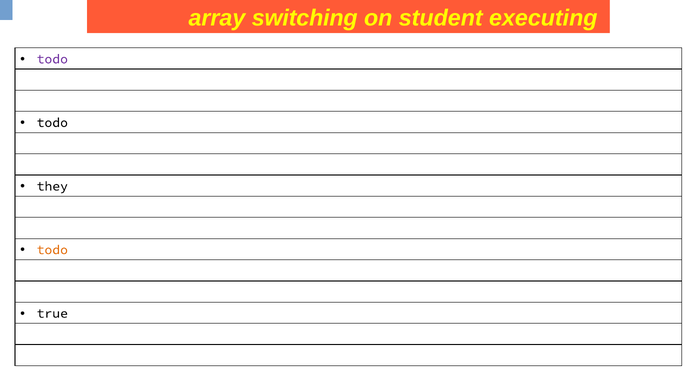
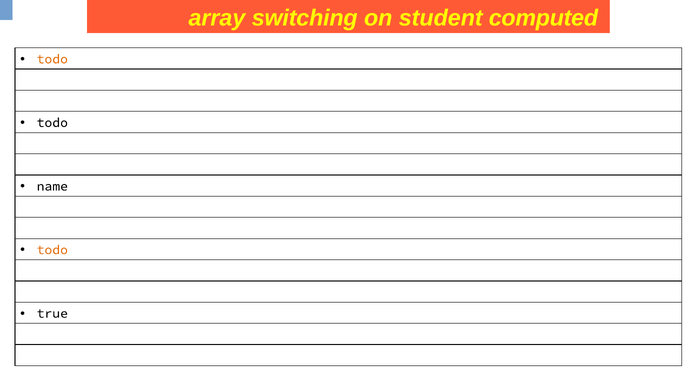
executing: executing -> computed (543, 18)
todo colour: purple -> orange (52, 59)
they: they -> name (52, 186)
